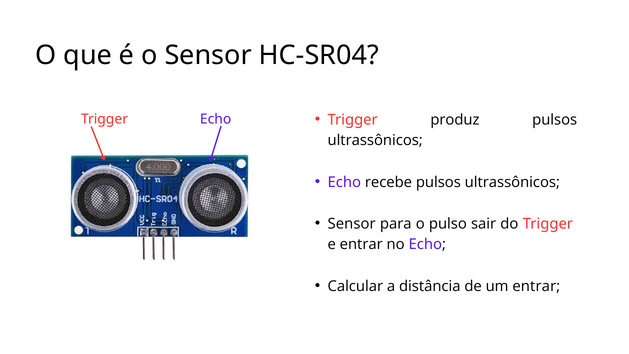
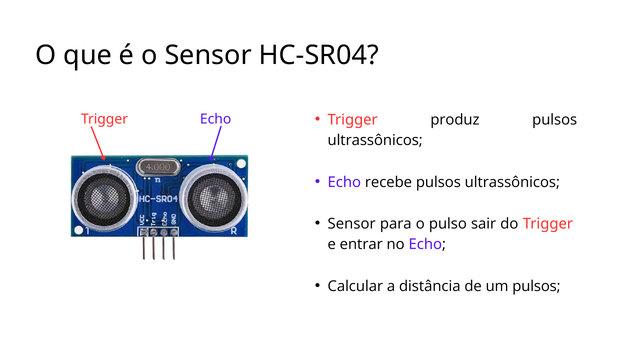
um entrar: entrar -> pulsos (536, 286)
